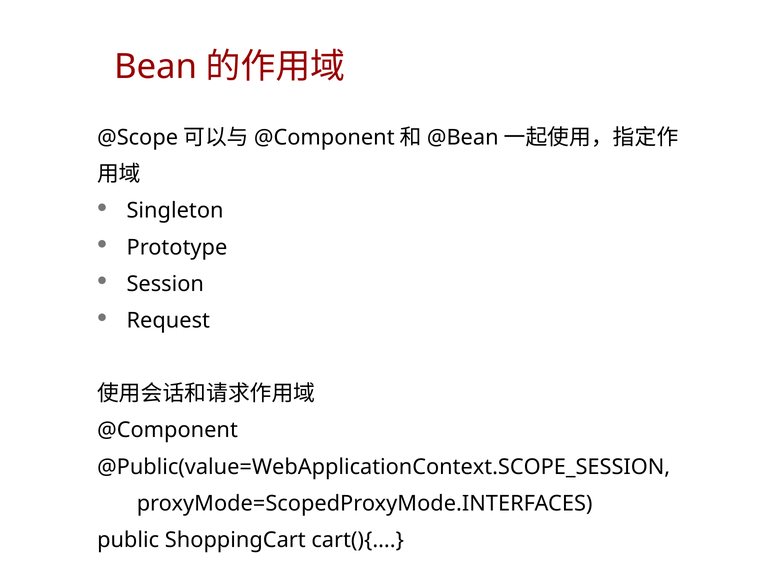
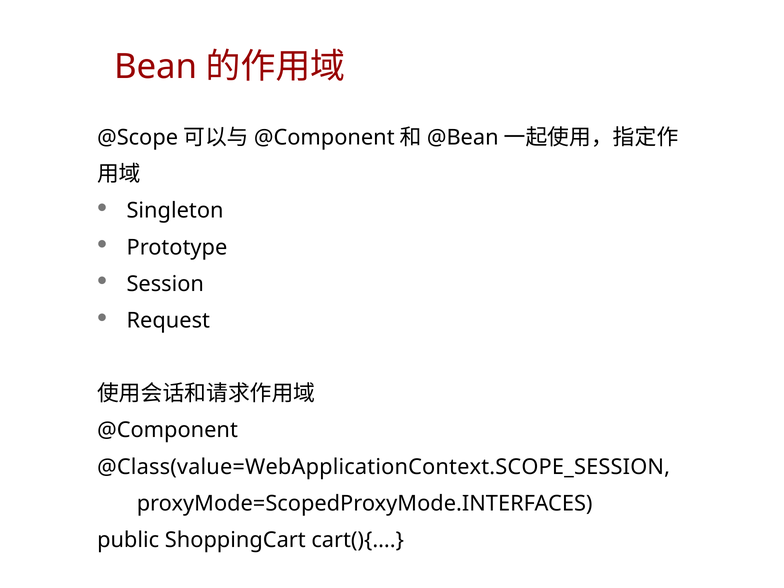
@Public(value=WebApplicationContext.SCOPE_SESSION: @Public(value=WebApplicationContext.SCOPE_SESSION -> @Class(value=WebApplicationContext.SCOPE_SESSION (384, 467)
